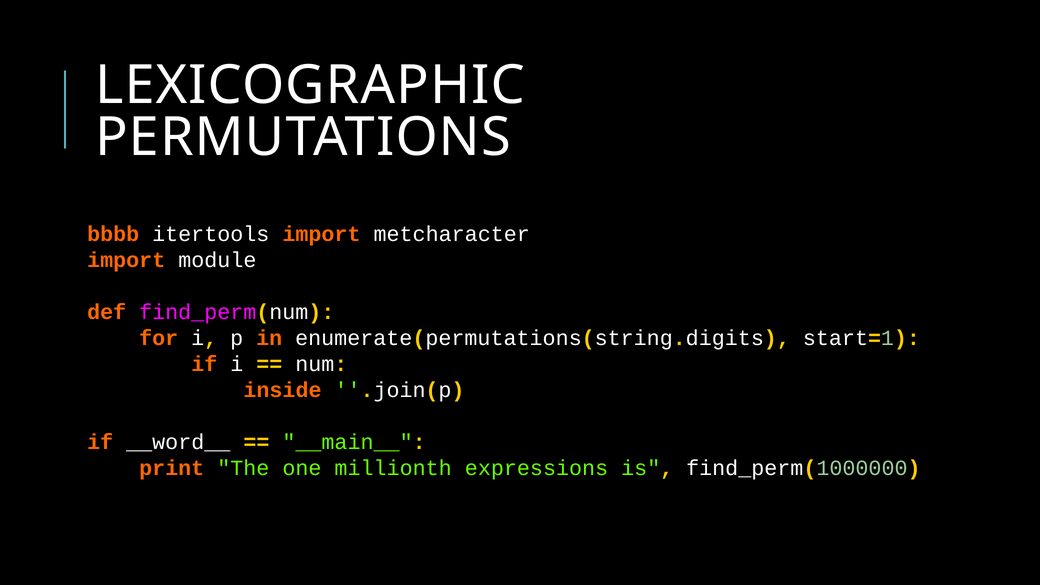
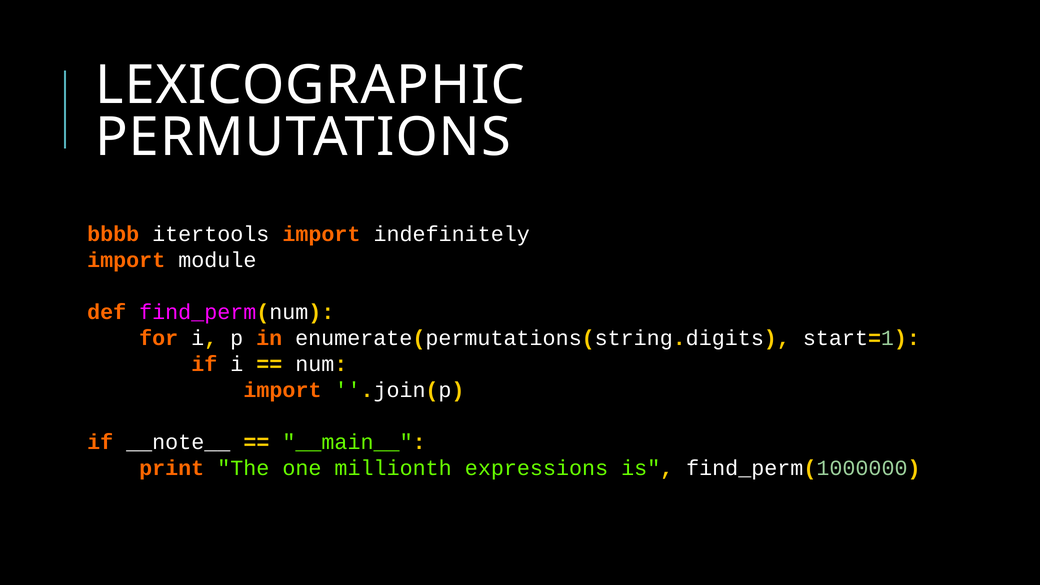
metcharacter: metcharacter -> indefinitely (452, 234)
inside: inside -> import (282, 390)
__word__: __word__ -> __note__ (178, 442)
